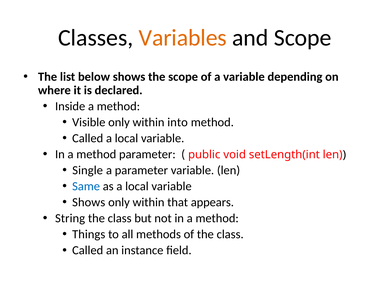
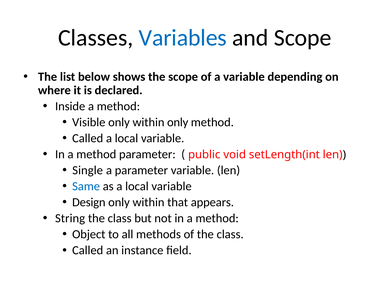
Variables colour: orange -> blue (183, 38)
within into: into -> only (178, 122)
Shows: Shows -> Design (89, 203)
Things: Things -> Object (89, 235)
